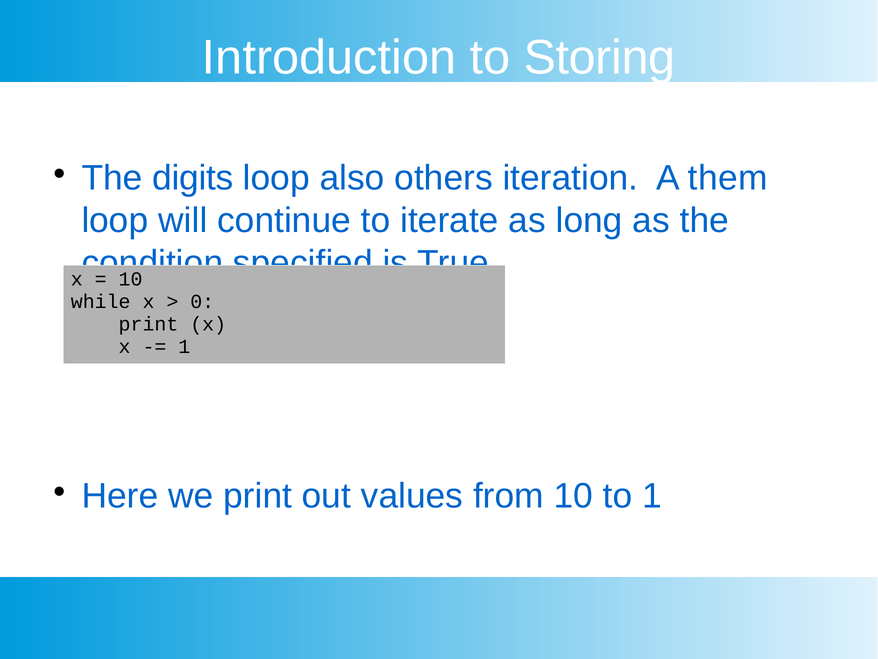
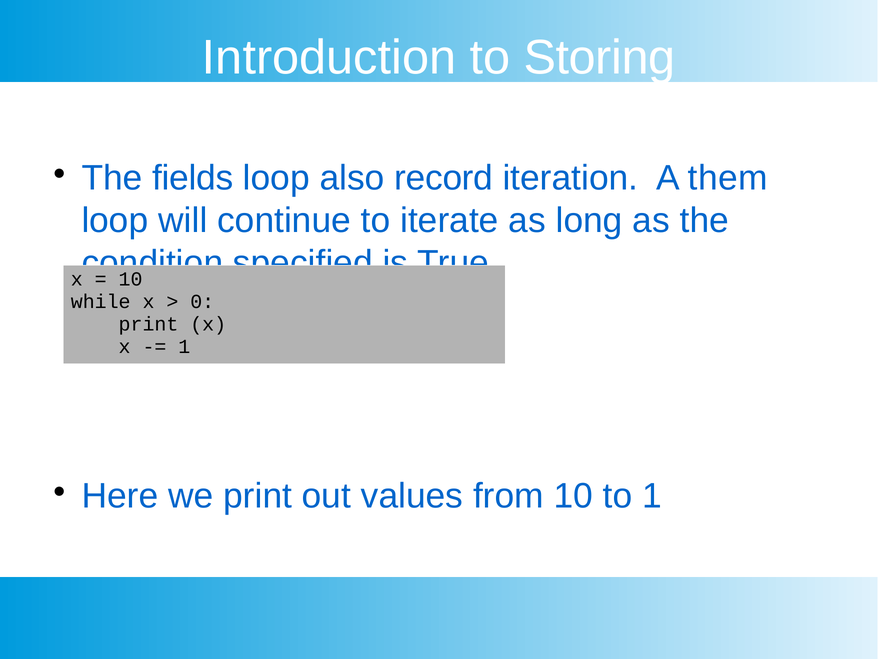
digits: digits -> fields (193, 178)
others: others -> record (444, 178)
